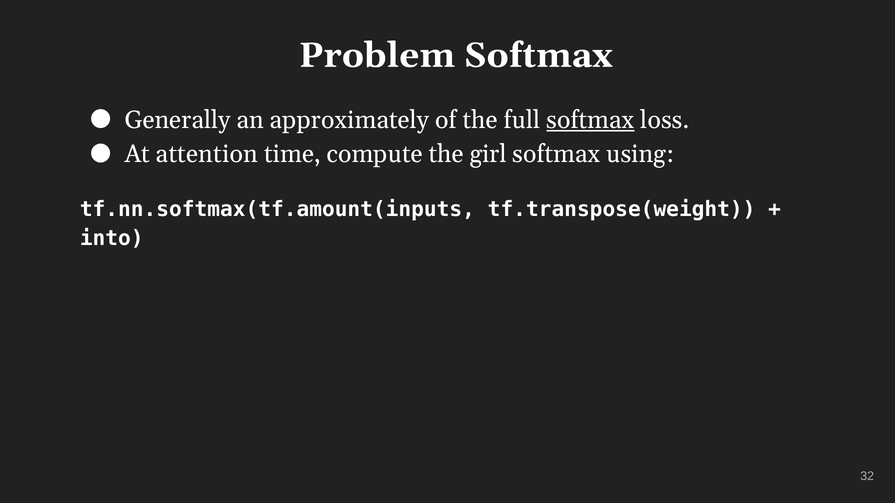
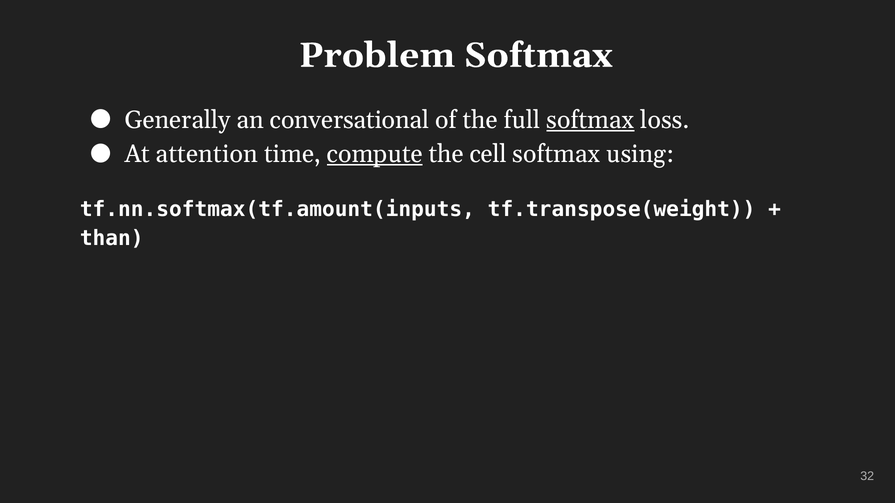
approximately: approximately -> conversational (350, 120)
compute underline: none -> present (375, 154)
girl: girl -> cell (488, 154)
into: into -> than (112, 239)
